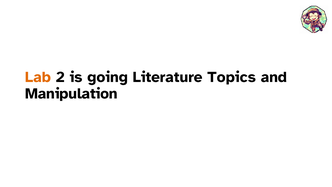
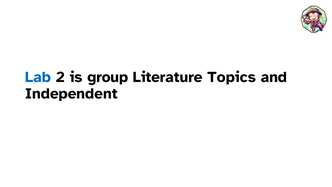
Lab colour: orange -> blue (38, 77)
going: going -> group (108, 77)
Manipulation: Manipulation -> Independent (71, 94)
